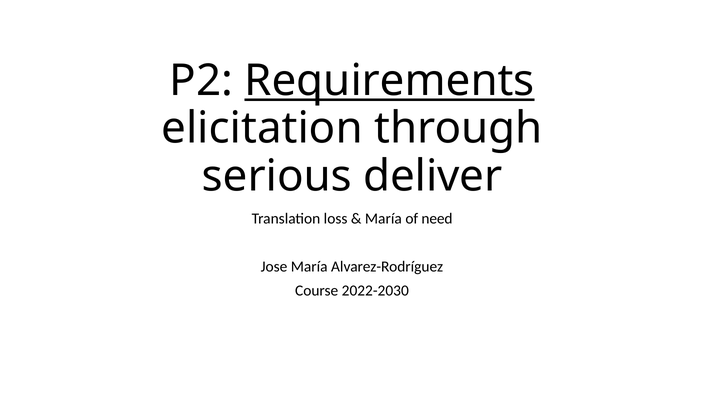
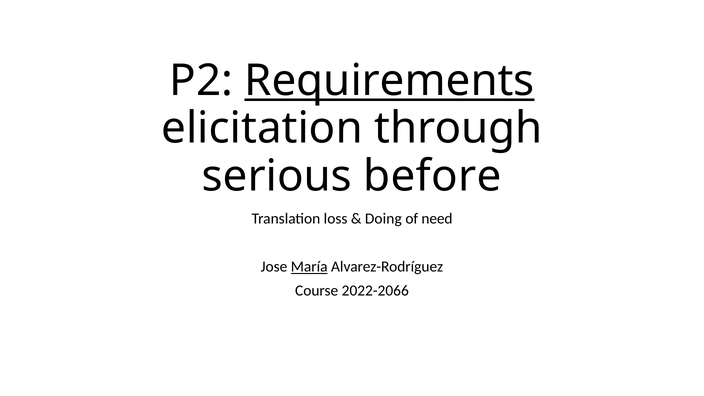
deliver: deliver -> before (433, 176)
María: María -> Doing (383, 219)
María underline: none -> present (309, 267)
2022-2030: 2022-2030 -> 2022-2066 (375, 291)
